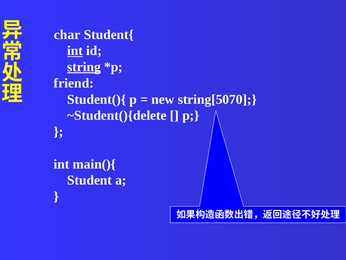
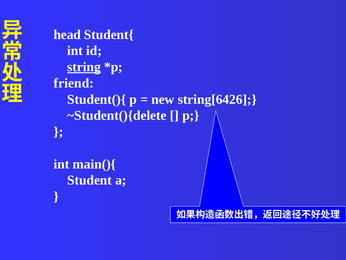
char: char -> head (67, 34)
int underline: present -> none (75, 51)
string[5070: string[5070 -> string[6426 (217, 99)
